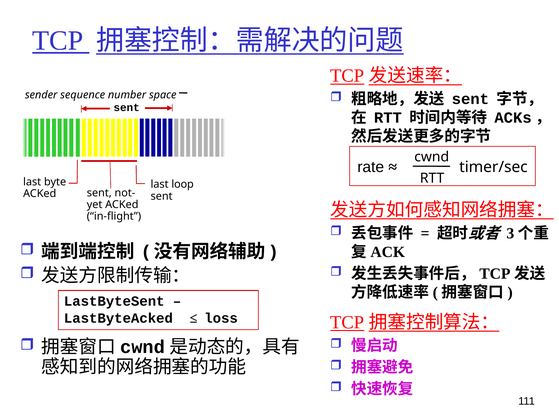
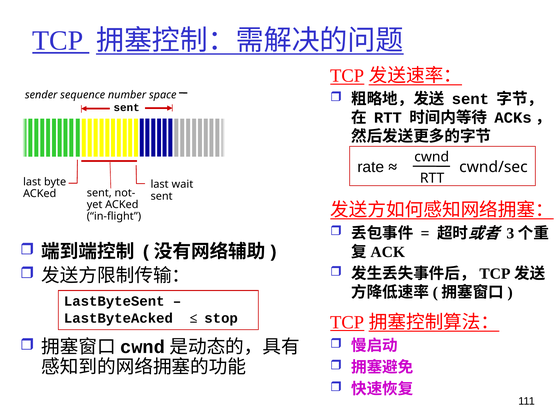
timer/sec: timer/sec -> cwnd/sec (493, 167)
loop: loop -> wait (182, 184)
loss: loss -> stop (221, 318)
